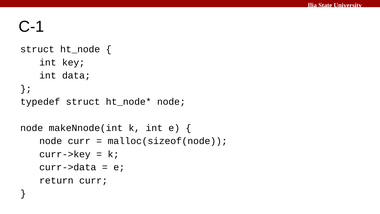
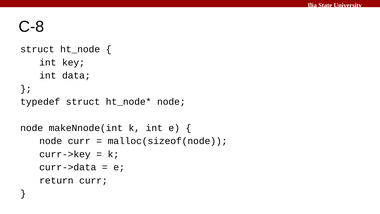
C-1: C-1 -> C-8 (31, 27)
